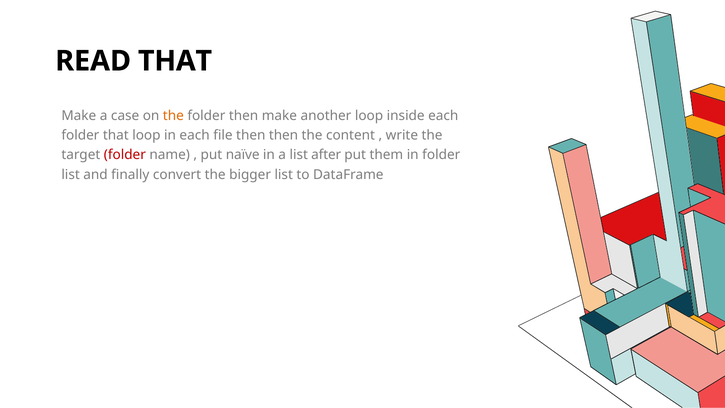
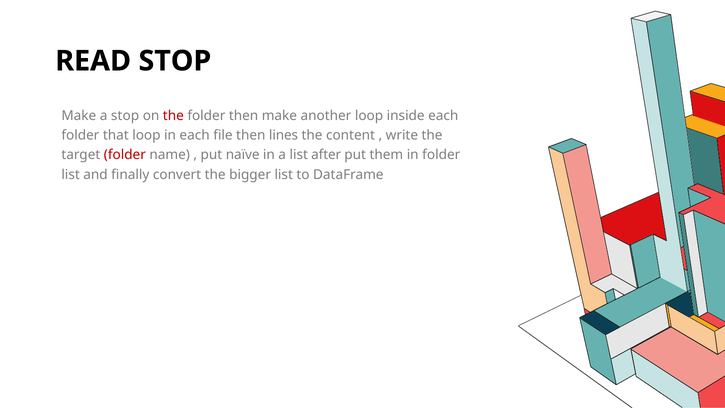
READ THAT: THAT -> STOP (175, 61)
a case: case -> stop (125, 116)
the colour: orange -> red (173, 116)
then then: then -> lines (284, 135)
